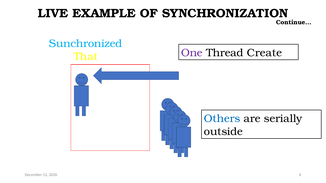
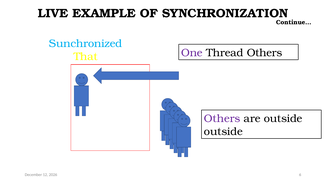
Thread Create: Create -> Others (265, 53)
Others colour: blue -> purple (222, 119)
are serially: serially -> outside (283, 119)
